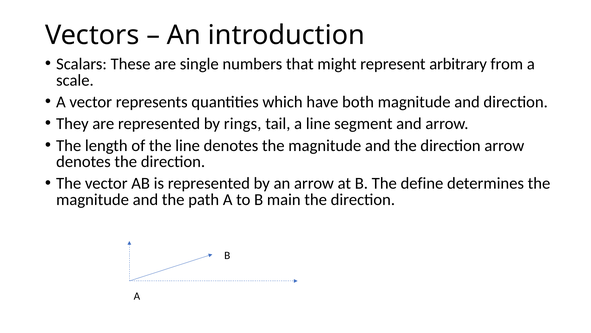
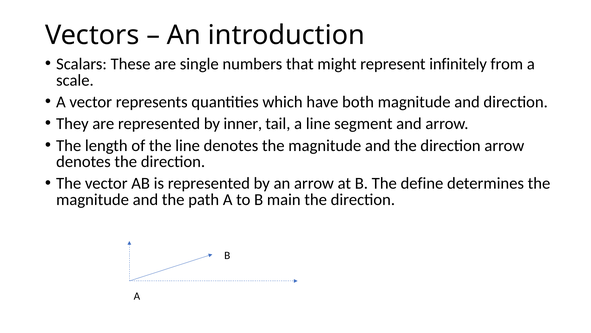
arbitrary: arbitrary -> infinitely (458, 64)
rings: rings -> inner (243, 124)
